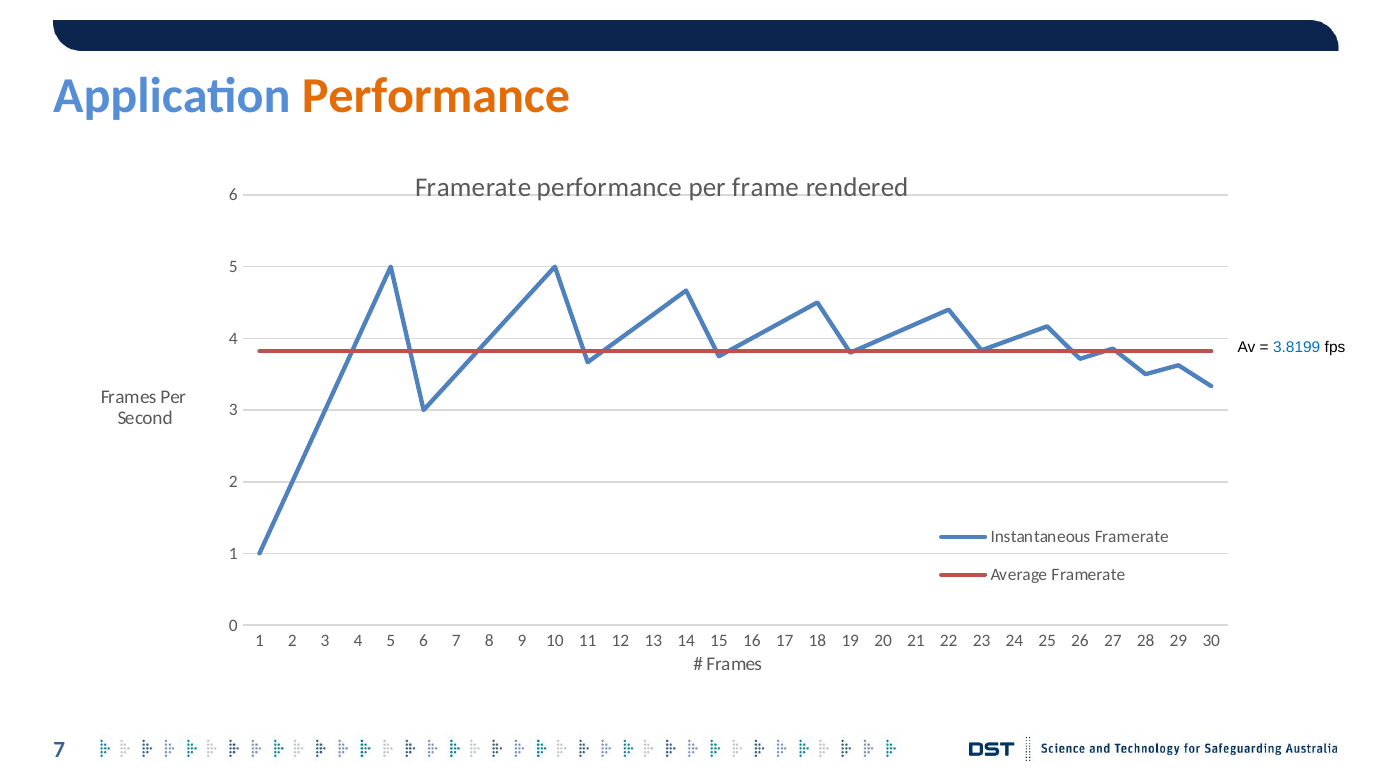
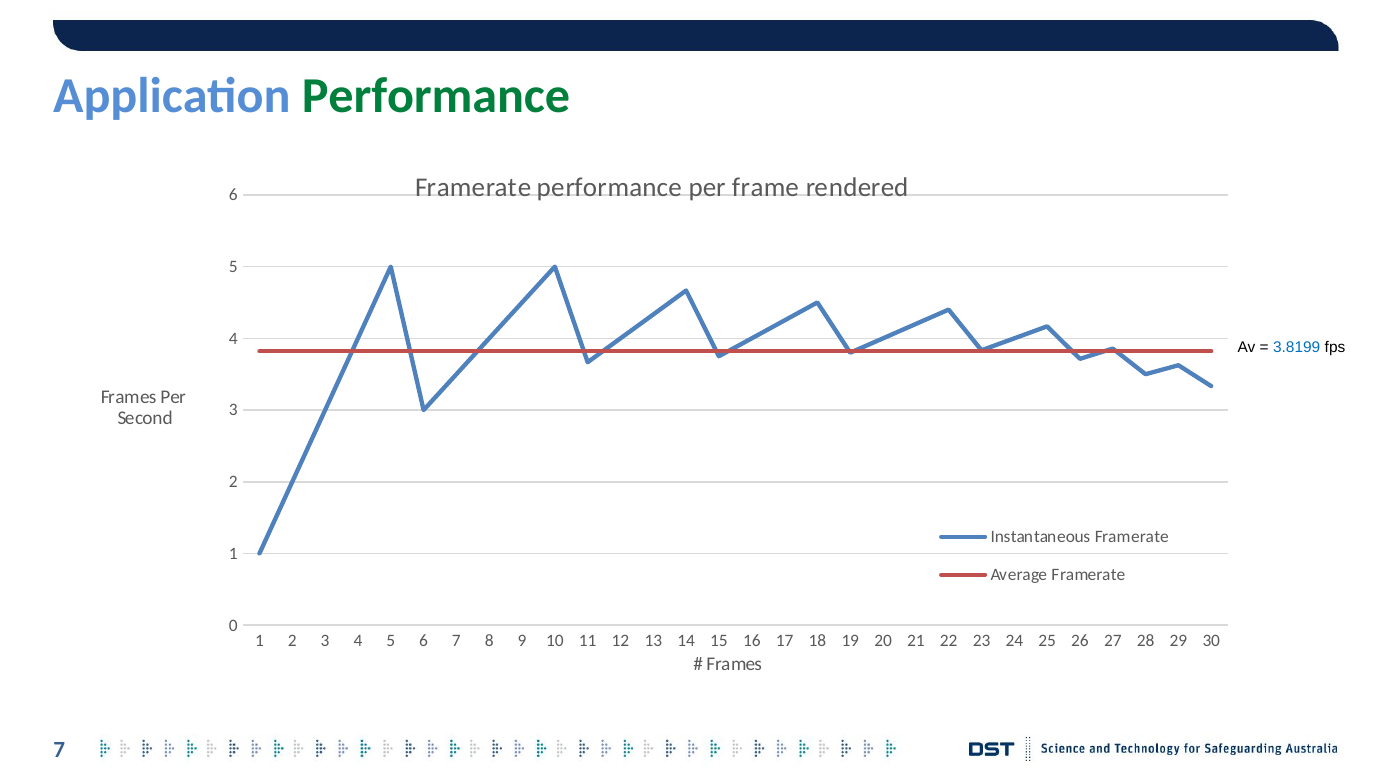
Performance colour: orange -> green (436, 96)
